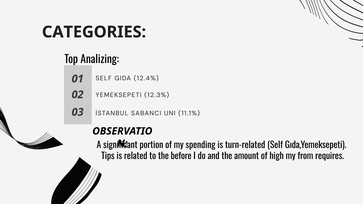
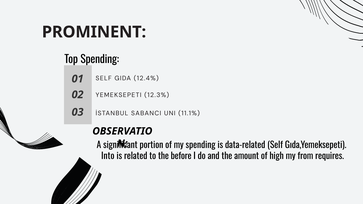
CATEGORIES: CATEGORIES -> PROMINENT (94, 32)
Top Analizing: Analizing -> Spending (100, 60)
turn-related: turn-related -> data-related (245, 145)
Tips: Tips -> Into (108, 156)
